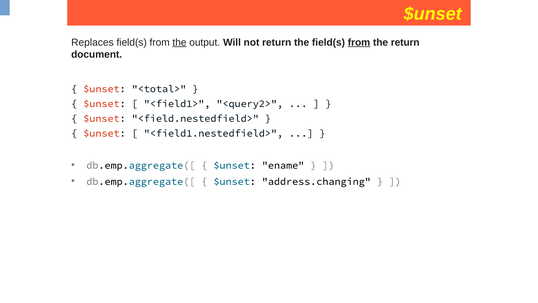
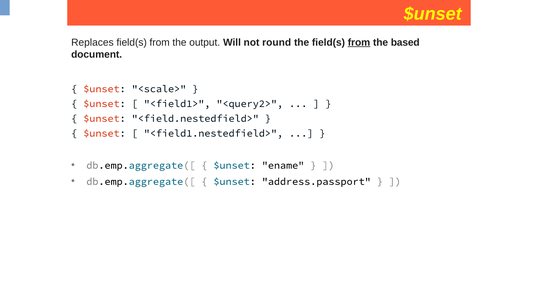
the underline: present -> none (179, 42)
not return: return -> round (277, 42)
the return: return -> based (405, 42)
<total>: <total> -> <scale> (159, 89)
address.changing: address.changing -> address.passport (316, 181)
